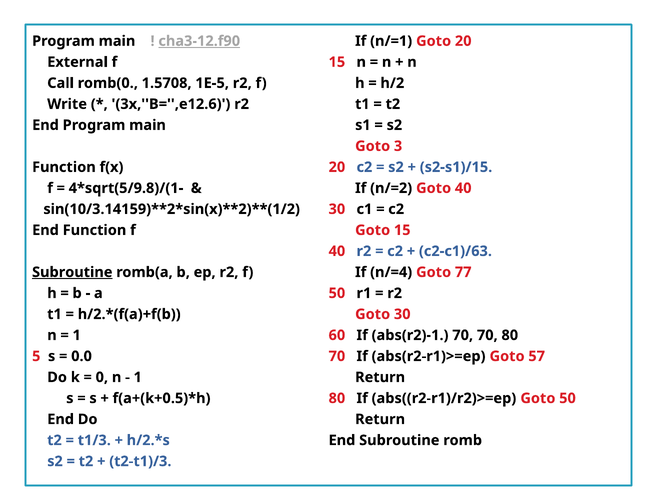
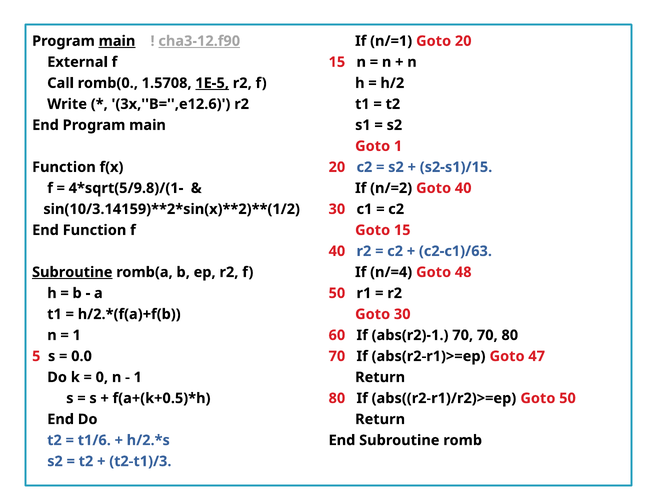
main underline: none -> present (117, 41)
1E-5 underline: none -> present (212, 83)
Goto 3: 3 -> 1 (398, 146)
77: 77 -> 48 (463, 272)
57: 57 -> 47 (537, 357)
t1/3: t1/3 -> t1/6 (94, 441)
